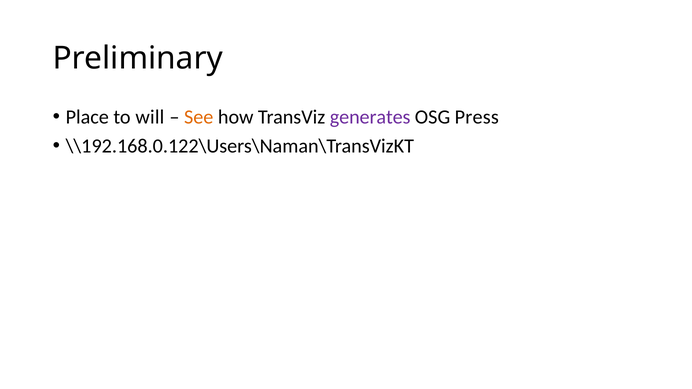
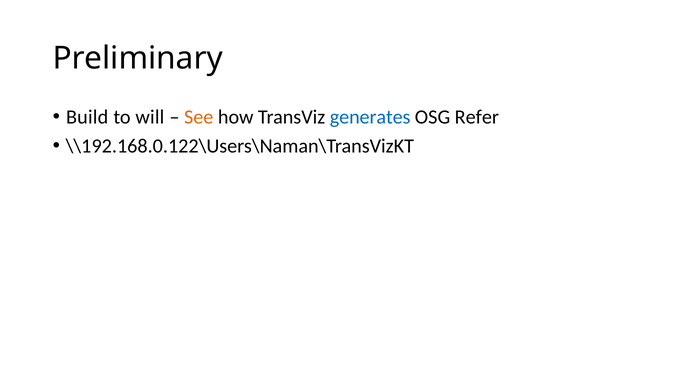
Place: Place -> Build (87, 117)
generates colour: purple -> blue (370, 117)
Press: Press -> Refer (477, 117)
